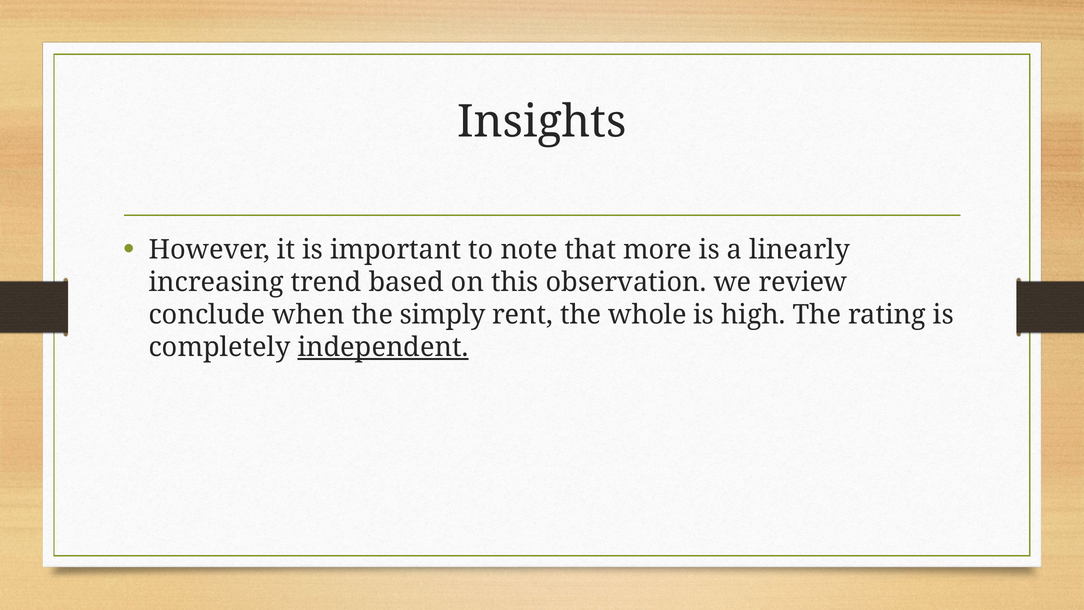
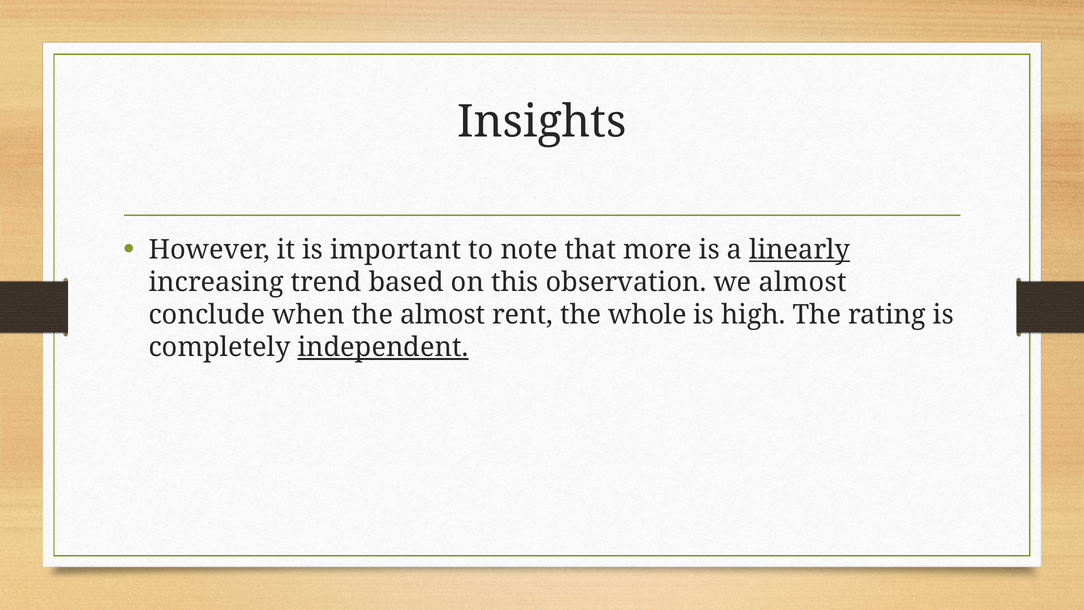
linearly underline: none -> present (800, 250)
we review: review -> almost (803, 282)
the simply: simply -> almost (443, 315)
